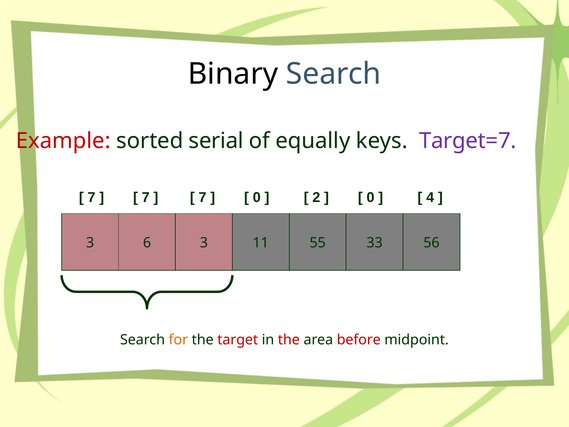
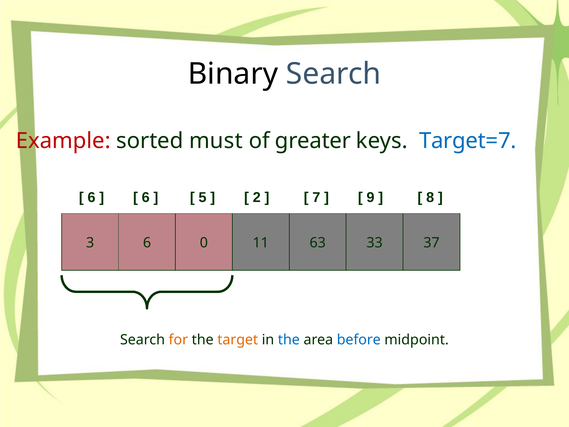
serial: serial -> must (216, 141)
equally: equally -> greater (313, 141)
Target=7 colour: purple -> blue (468, 141)
7: 7 -> 5 (203, 197)
0: 0 -> 2 (257, 197)
2: 2 -> 7 (316, 197)
0: 0 -> 9 (371, 197)
4: 4 -> 8 (430, 197)
7: 7 -> 6 (92, 197)
7: 7 -> 6 (146, 197)
6 3: 3 -> 0 (204, 243)
55: 55 -> 63 (318, 243)
56: 56 -> 37 (431, 243)
target colour: red -> orange (238, 339)
the colour: red -> blue (289, 339)
before colour: red -> blue (359, 339)
